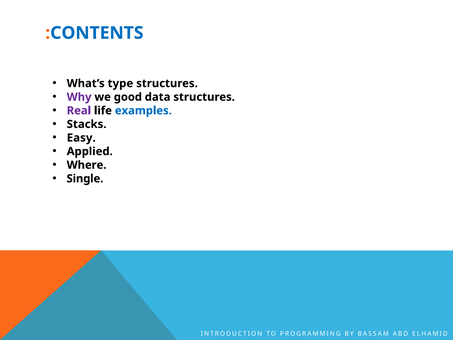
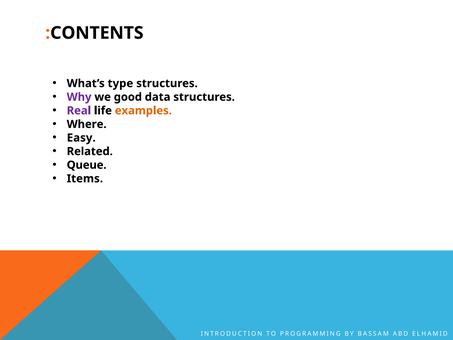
CONTENTS colour: blue -> black (97, 33)
examples colour: blue -> orange (143, 111)
Stacks: Stacks -> Where (87, 124)
Applied: Applied -> Related (90, 151)
Where: Where -> Queue (87, 165)
Single: Single -> Items (85, 178)
